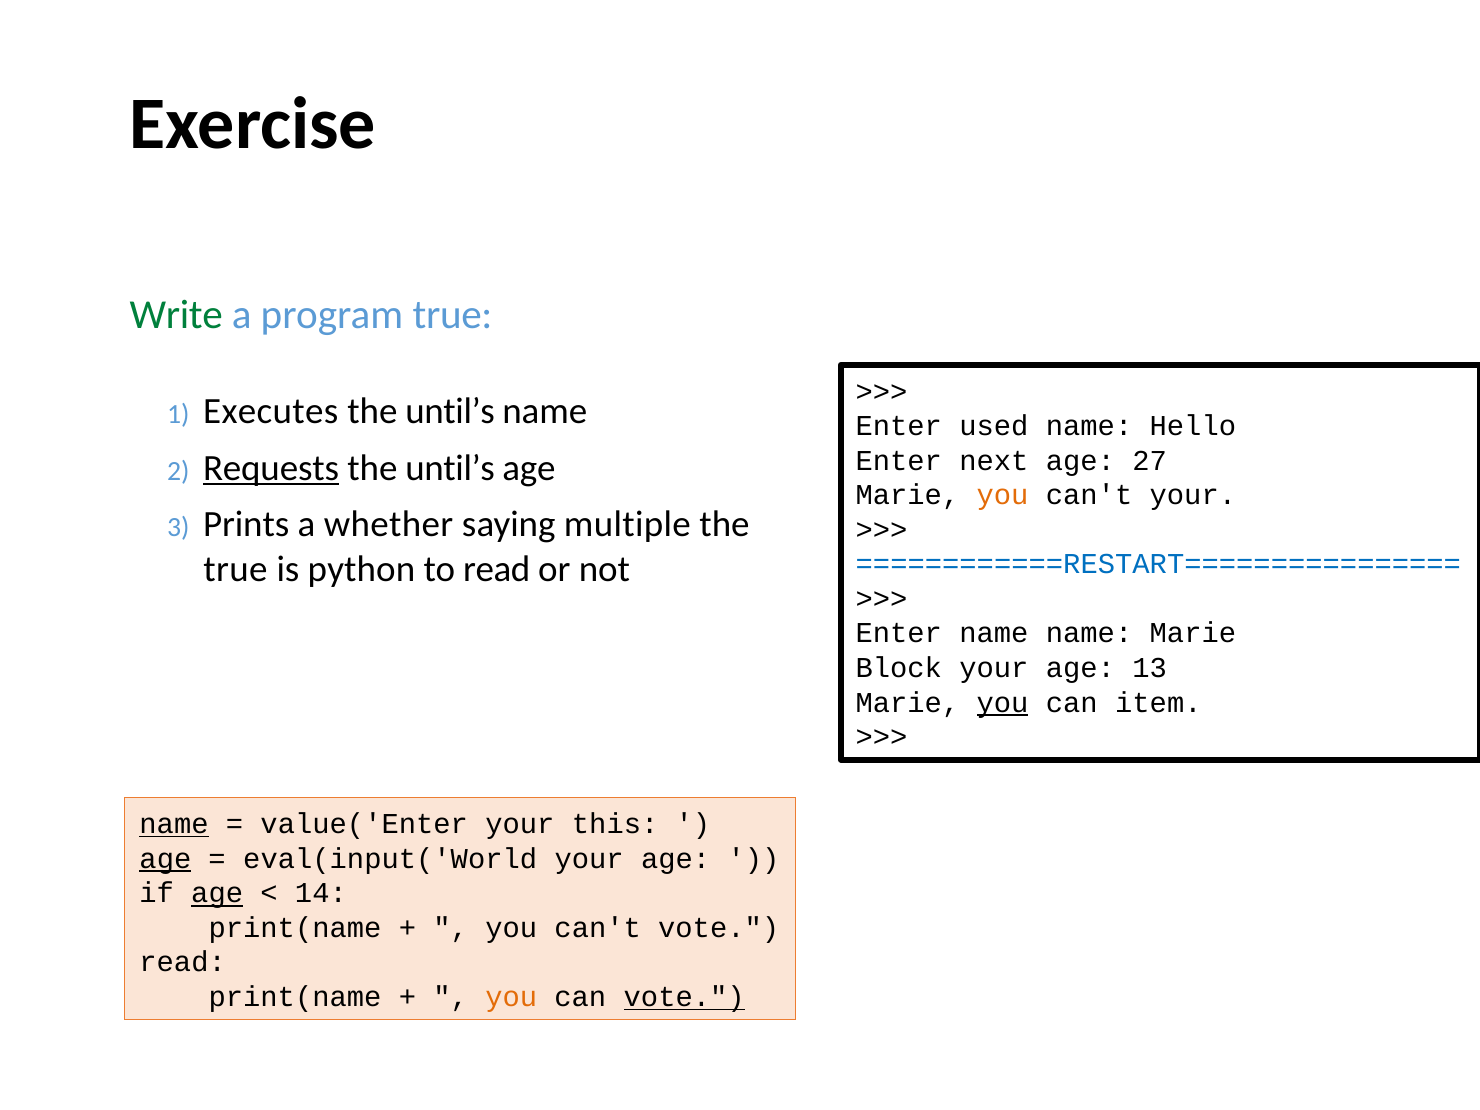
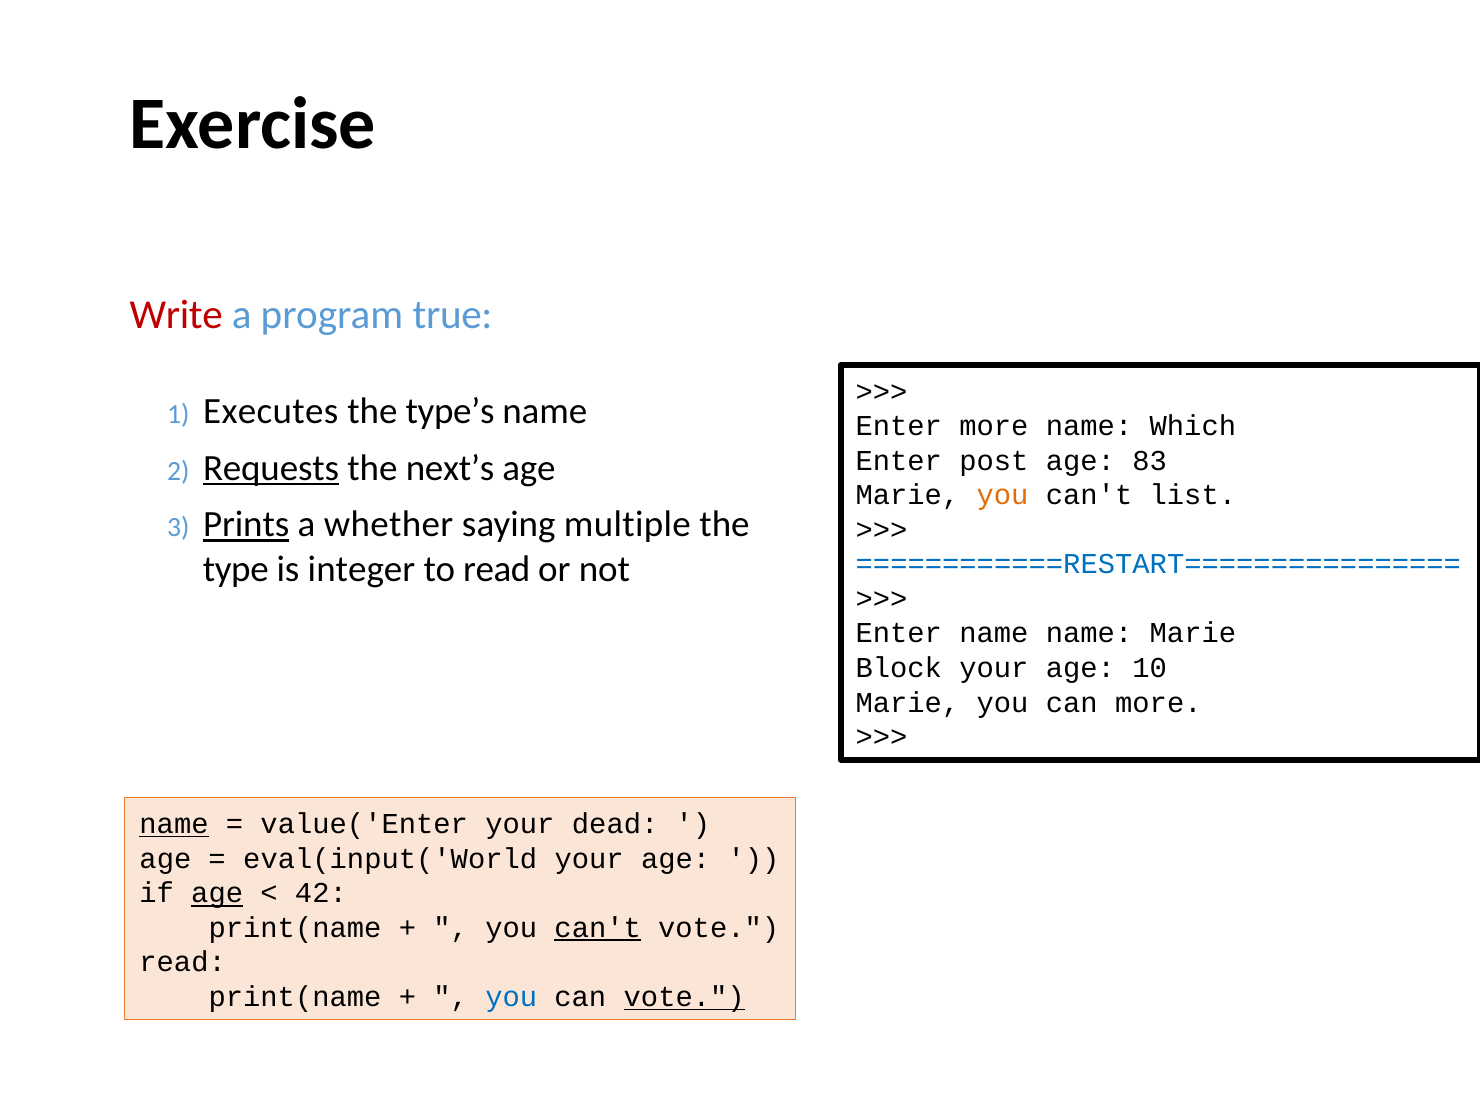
Write colour: green -> red (176, 315)
until’s: until’s -> type’s (450, 411)
Enter used: used -> more (994, 426)
Hello: Hello -> Which (1193, 426)
next: next -> post (994, 461)
27: 27 -> 83 (1150, 461)
until’s: until’s -> next’s (450, 468)
can't your: your -> list (1193, 495)
Prints underline: none -> present (246, 525)
true: true -> type (236, 569)
python: python -> integer (362, 569)
13: 13 -> 10 (1150, 668)
you underline: present -> none (1003, 703)
can item: item -> more (1158, 703)
this: this -> dead (615, 824)
age underline: present -> none (165, 859)
14: 14 -> 42 (321, 893)
can't underline: none -> present (598, 928)
you colour: orange -> blue (511, 997)
